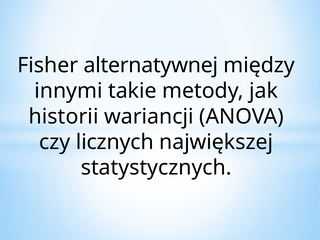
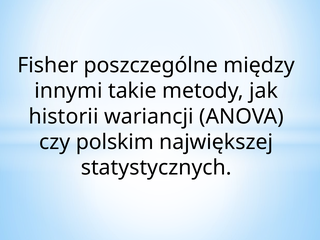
alternatywnej: alternatywnej -> poszczególne (151, 65)
licznych: licznych -> polskim (115, 142)
